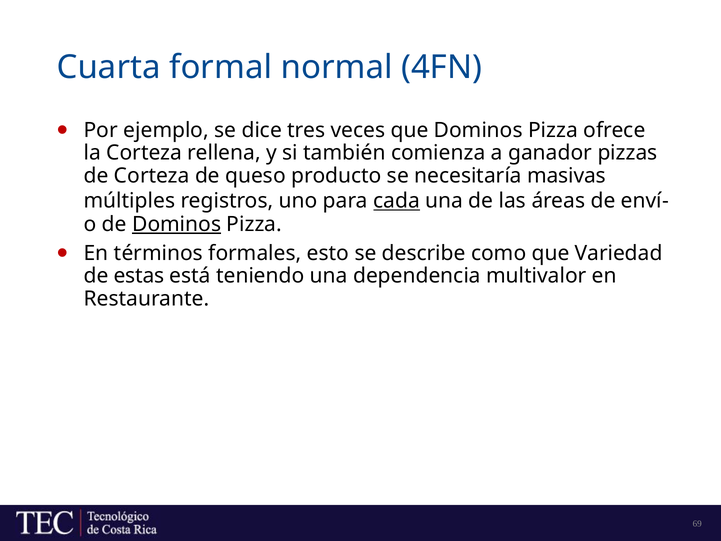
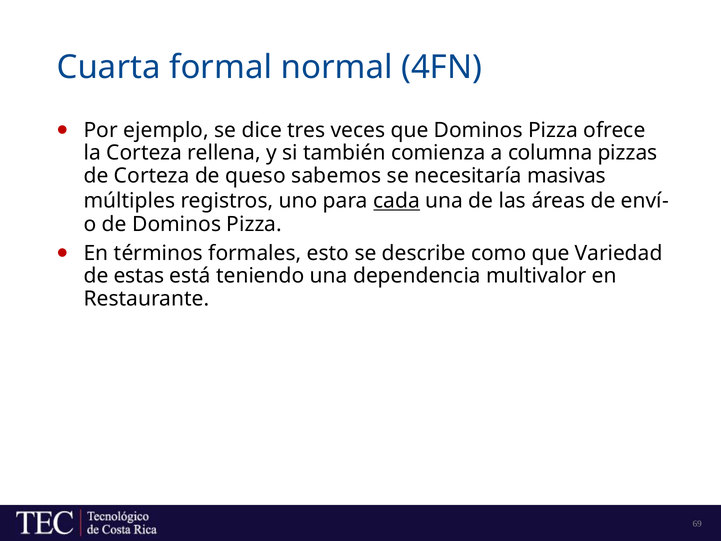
ganador: ganador -> columna (550, 153)
producto: producto -> sabemos (336, 176)
Dominos underline: present -> none (177, 224)
